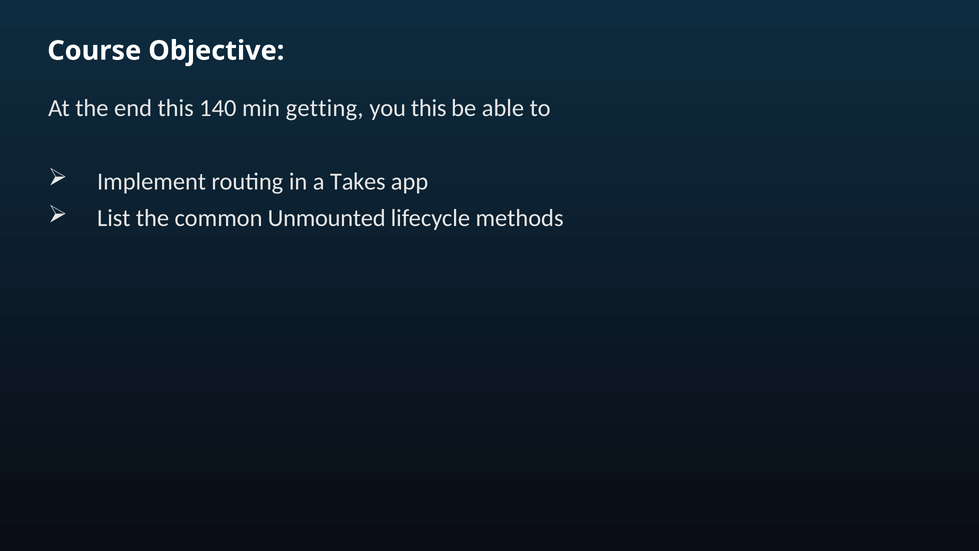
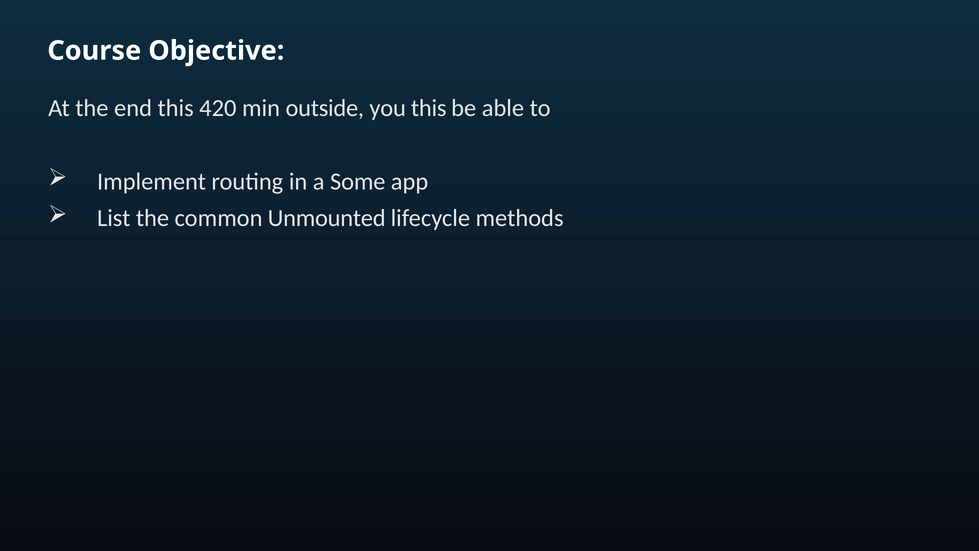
140: 140 -> 420 (218, 108)
getting: getting -> outside (325, 108)
Takes: Takes -> Some (358, 181)
